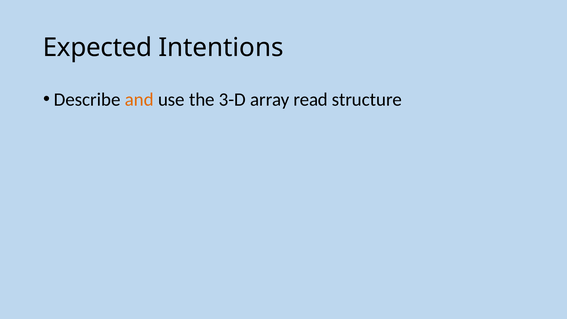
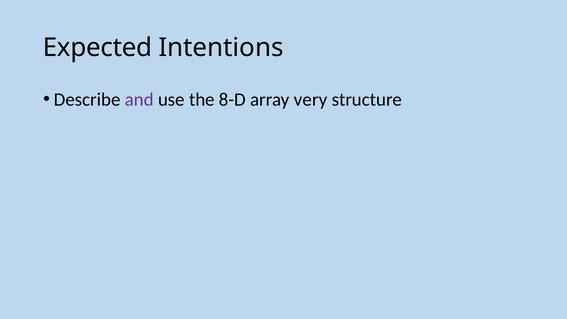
and colour: orange -> purple (139, 100)
3-D: 3-D -> 8-D (232, 100)
read: read -> very (311, 100)
